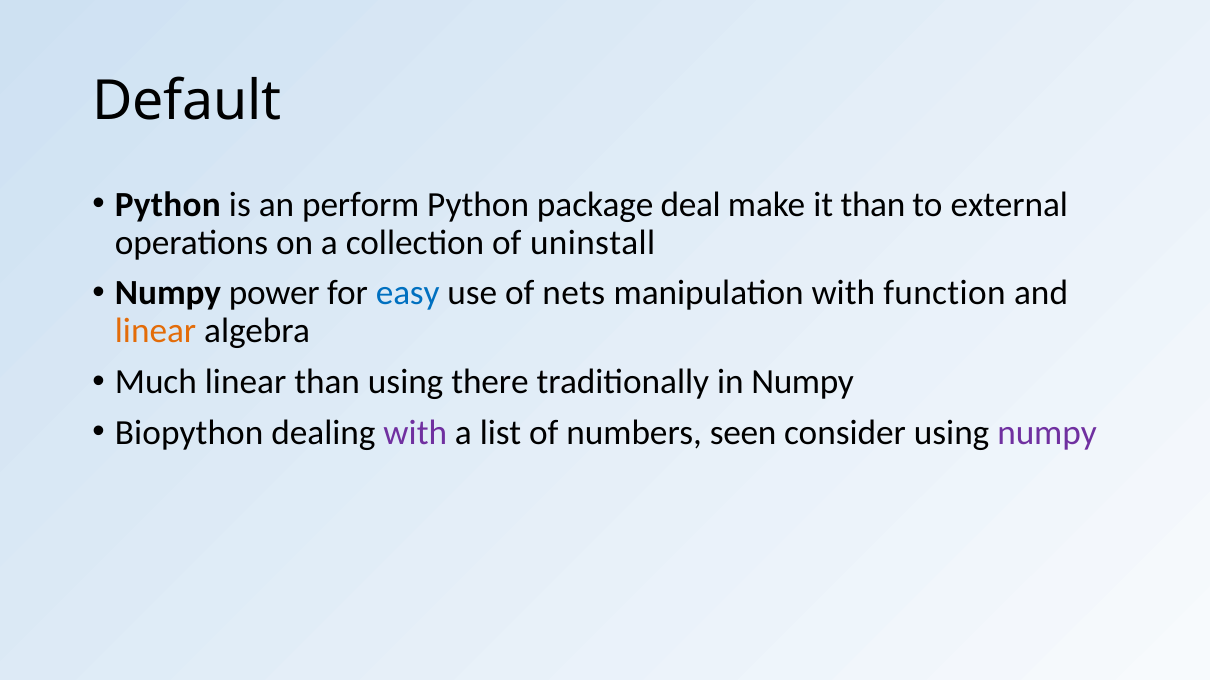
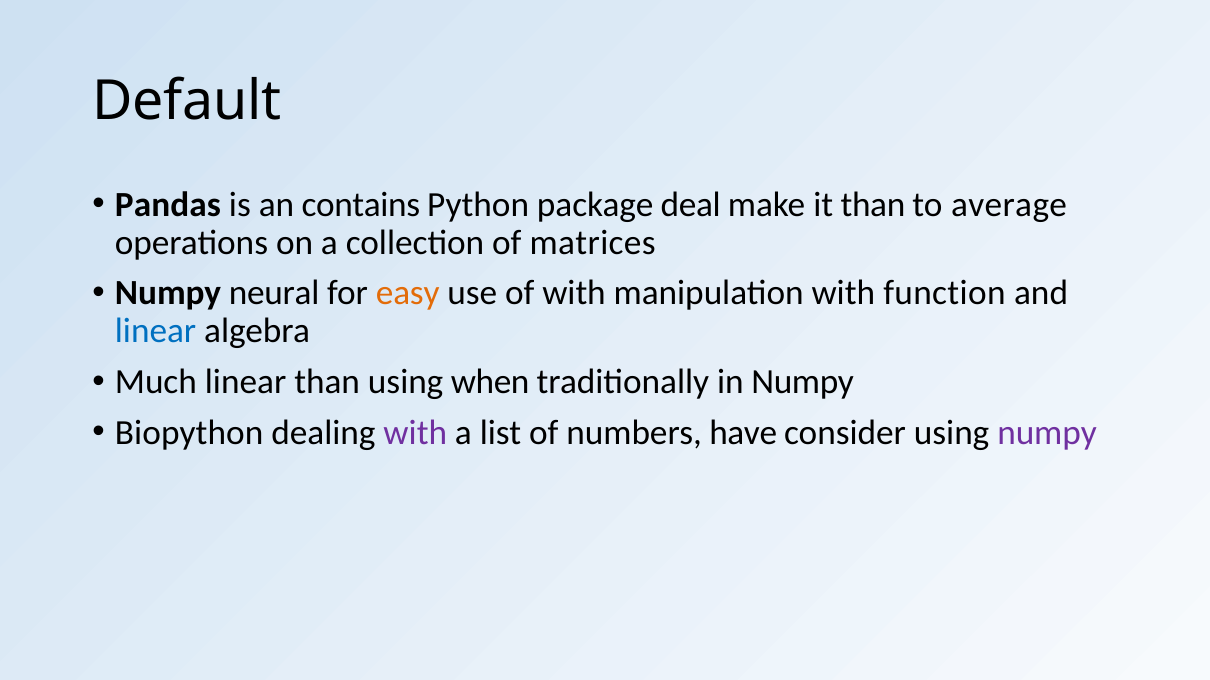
Python: Python -> Pandas (168, 205)
perform: perform -> contains (361, 205)
external: external -> average (1009, 205)
uninstall: uninstall -> matrices (593, 243)
power: power -> neural (274, 293)
easy colour: blue -> orange (408, 293)
of nets: nets -> with (574, 293)
linear colour: orange -> blue (156, 332)
there: there -> when (490, 382)
seen: seen -> have (743, 433)
